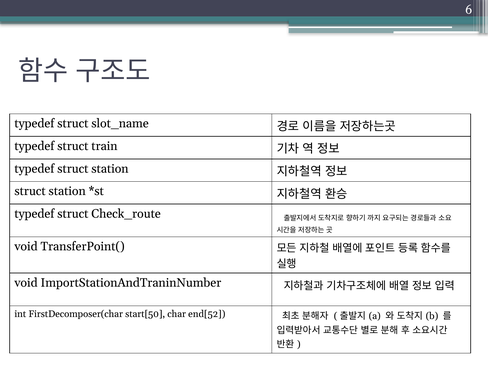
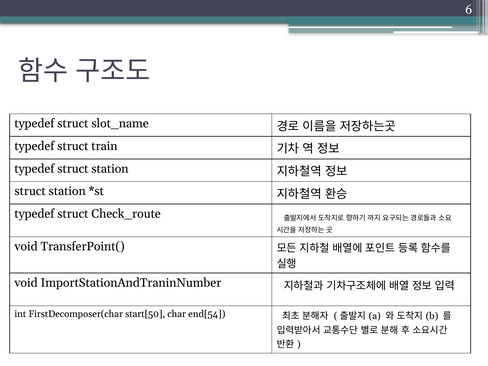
end[52: end[52 -> end[54 (207, 314)
